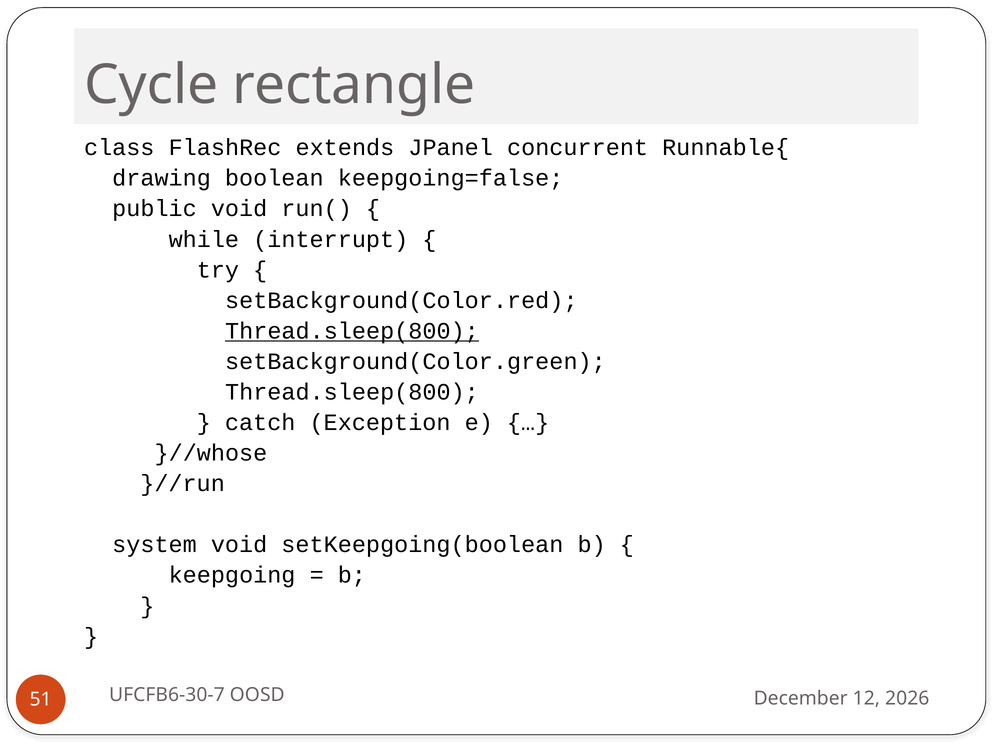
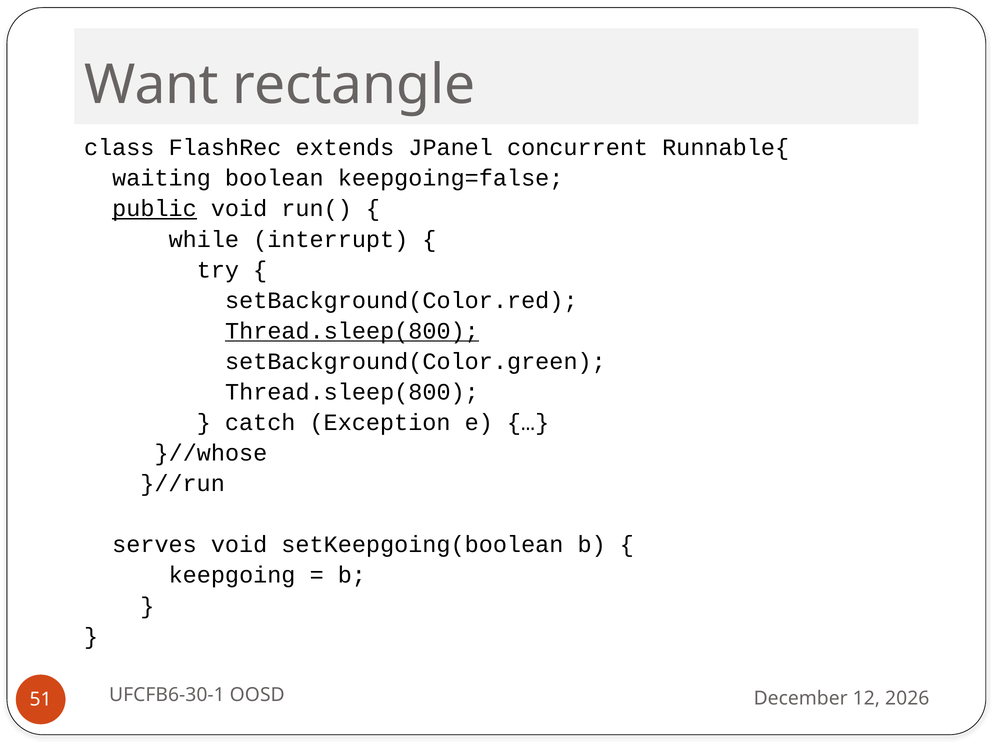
Cycle: Cycle -> Want (151, 85)
drawing: drawing -> waiting (162, 178)
public underline: none -> present (155, 209)
system: system -> serves (155, 545)
UFCFB6-30-7: UFCFB6-30-7 -> UFCFB6-30-1 (167, 695)
